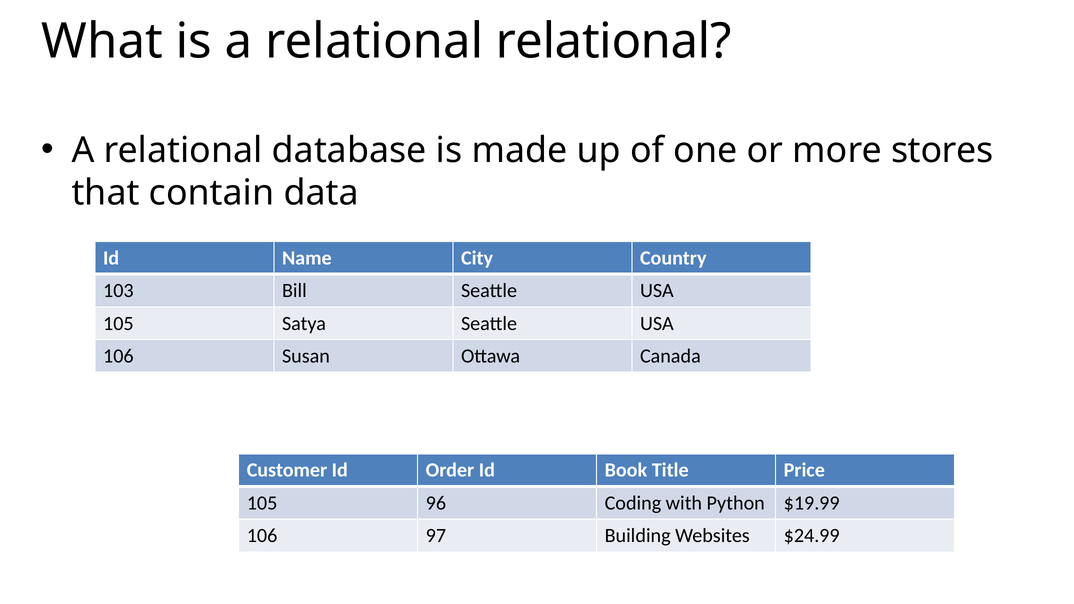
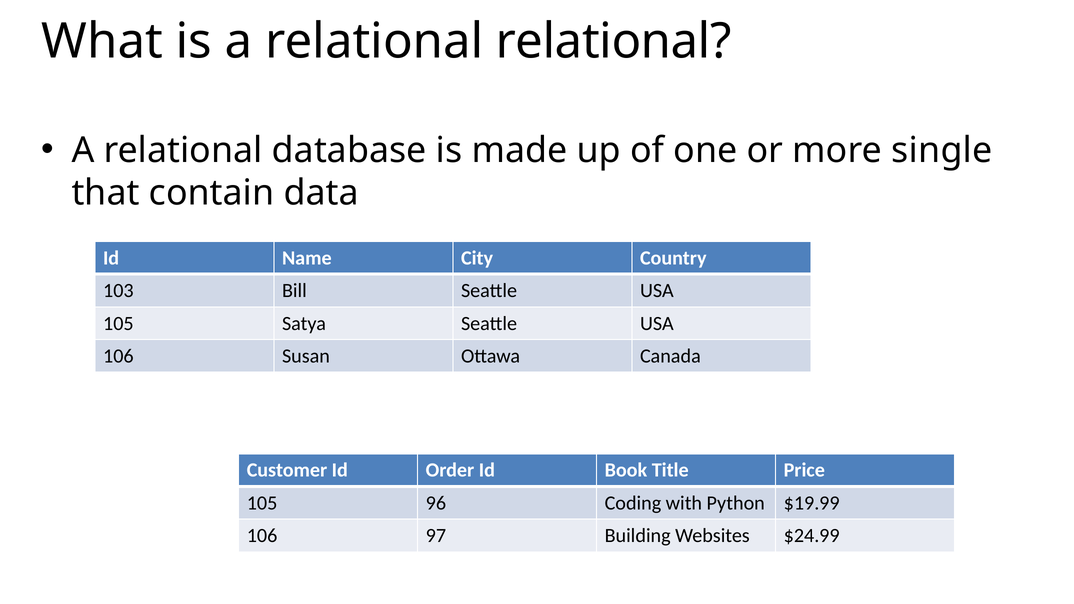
stores: stores -> single (942, 150)
